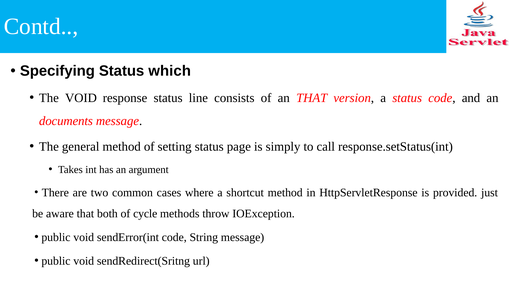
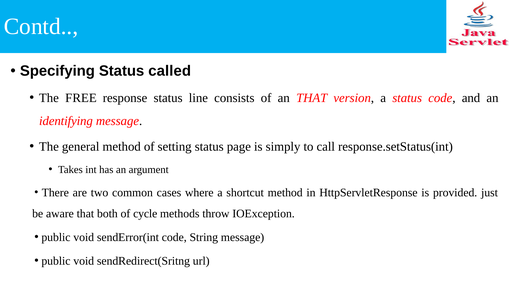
which: which -> called (170, 71)
The VOID: VOID -> FREE (81, 98)
documents: documents -> identifying (66, 121)
